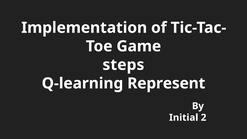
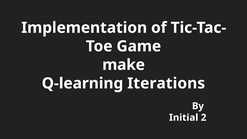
steps: steps -> make (124, 65)
Represent: Represent -> Iterations (166, 83)
